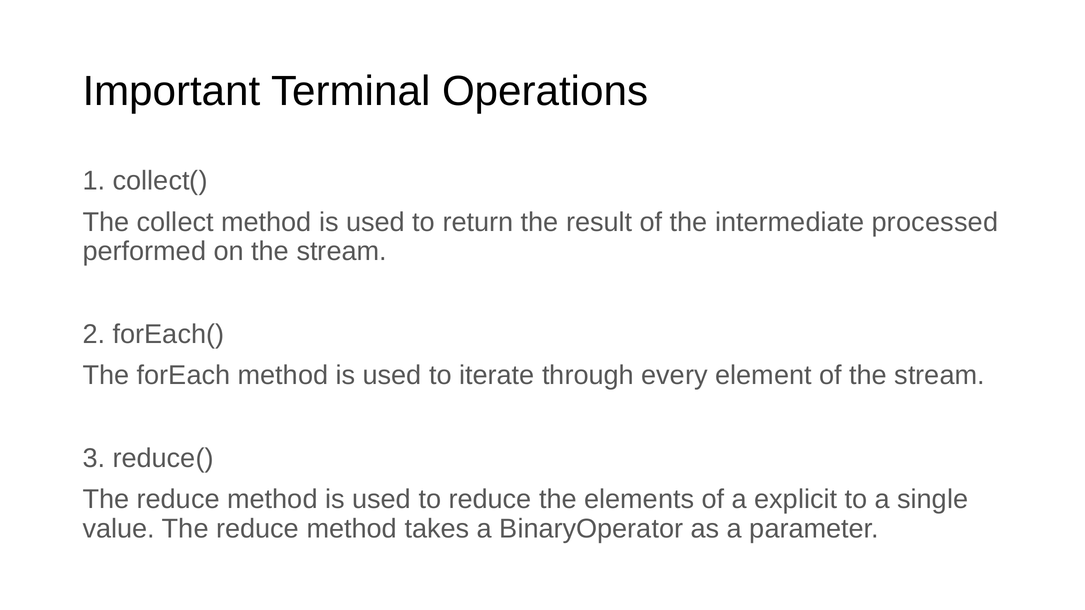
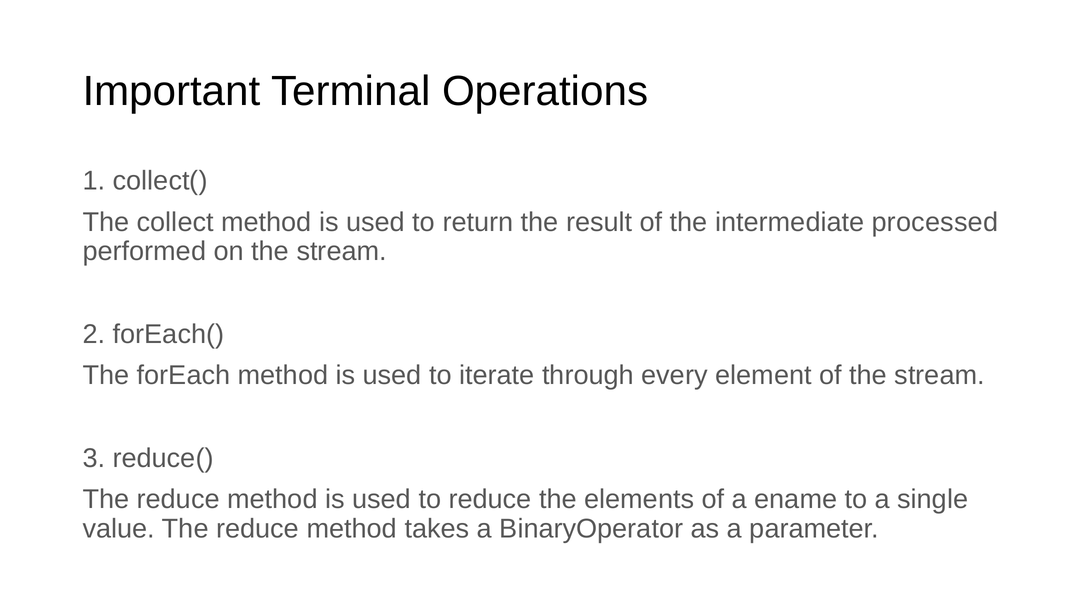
explicit: explicit -> ename (796, 500)
